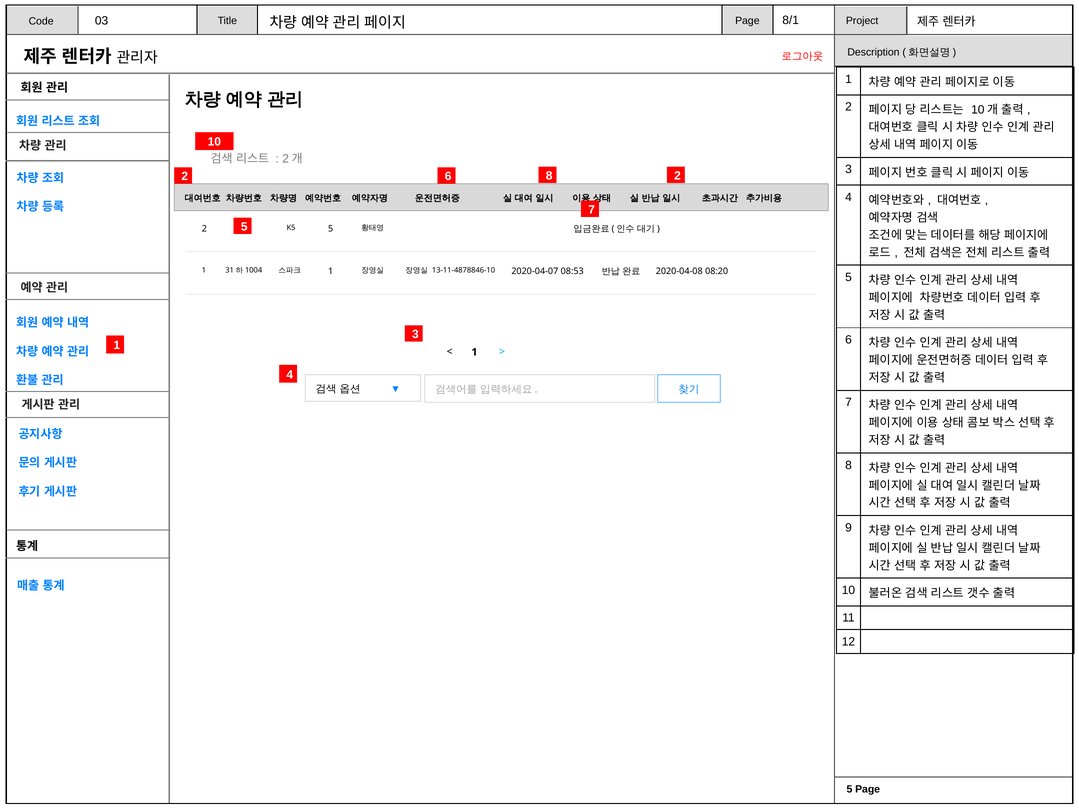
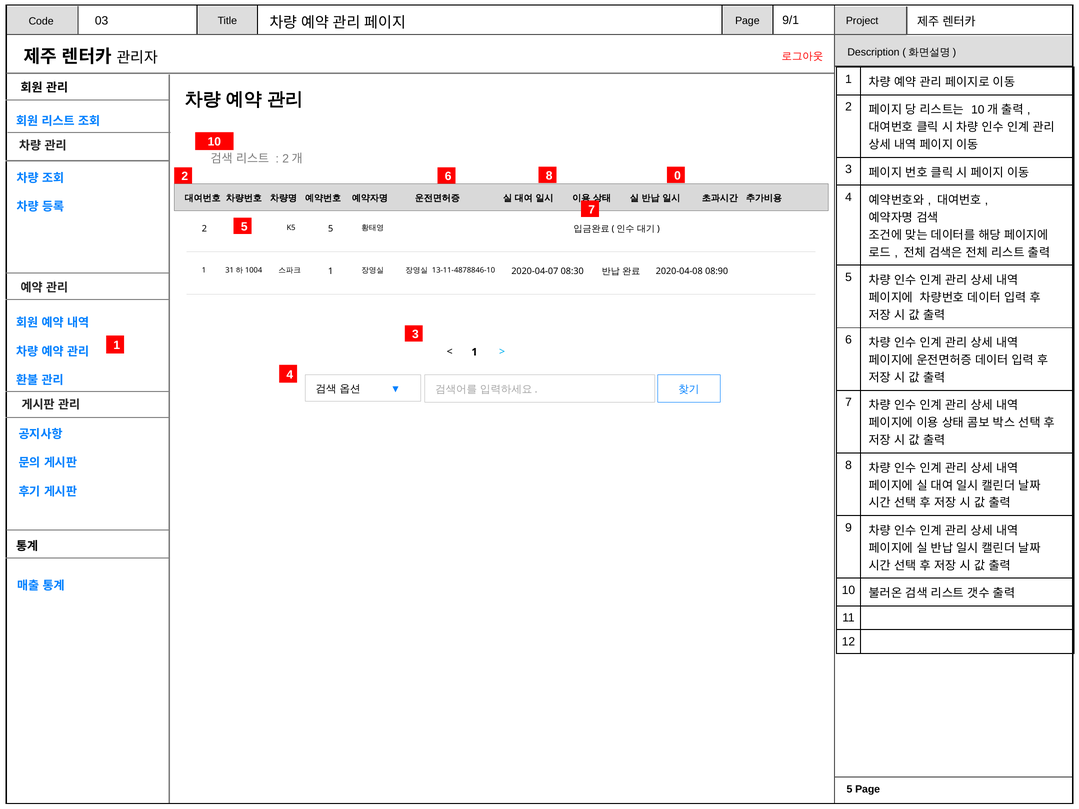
8/1: 8/1 -> 9/1 (791, 21)
8 2: 2 -> 0 (678, 176)
08:20: 08:20 -> 08:90 (717, 271)
08:53: 08:53 -> 08:30 (572, 271)
